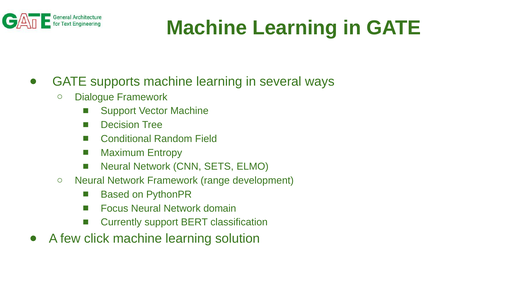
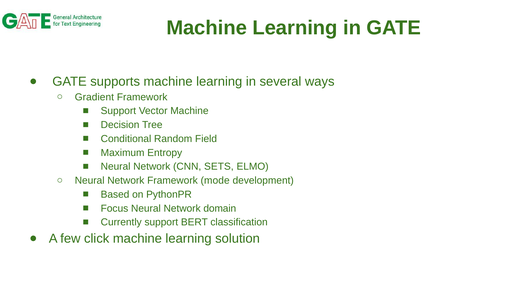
Dialogue: Dialogue -> Gradient (94, 97)
range: range -> mode (215, 181)
